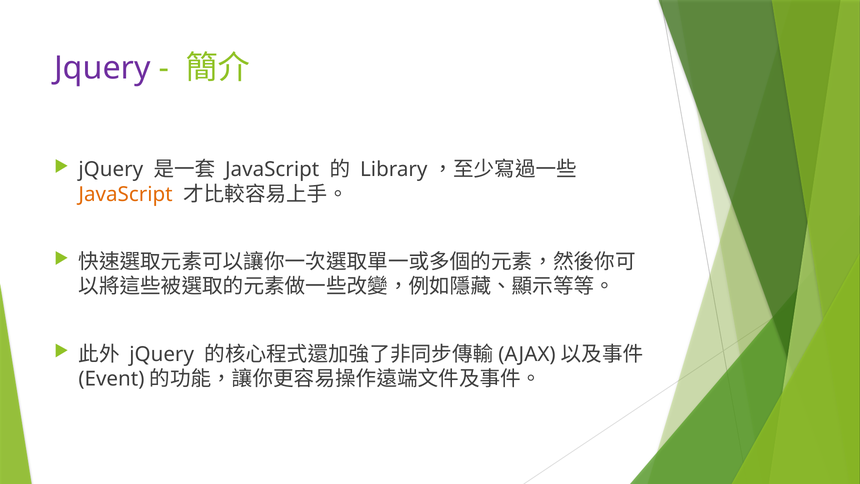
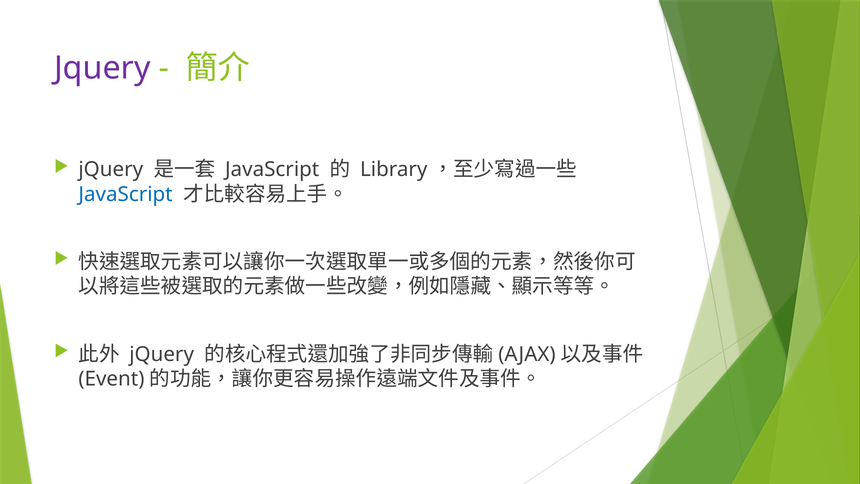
JavaScript colour: orange -> blue (126, 194)
